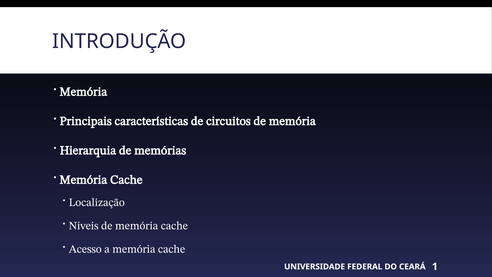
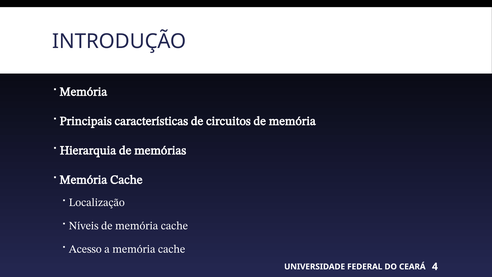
1: 1 -> 4 (435, 266)
